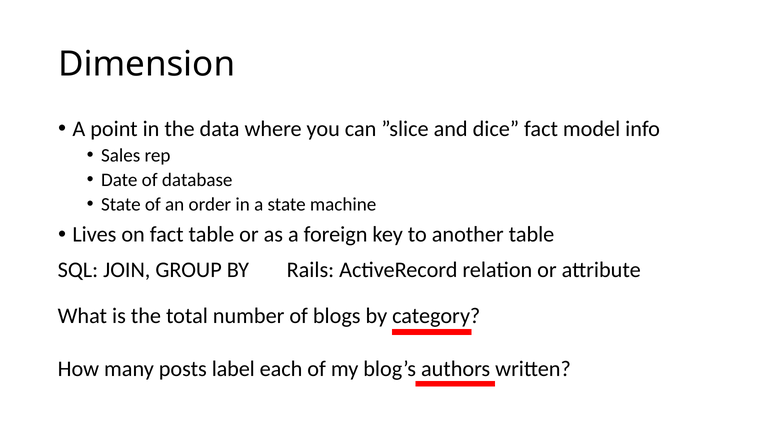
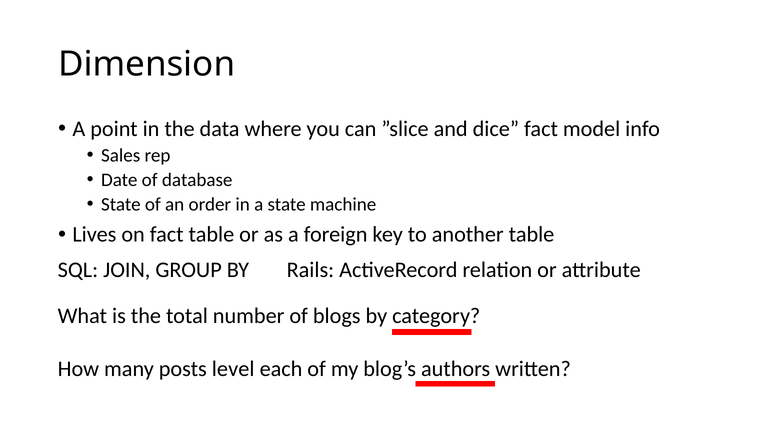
label: label -> level (233, 369)
